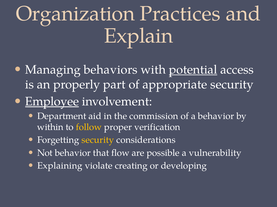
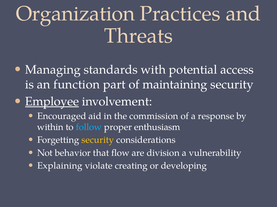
Explain: Explain -> Threats (138, 36)
behaviors: behaviors -> standards (111, 70)
potential underline: present -> none (193, 70)
properly: properly -> function (77, 85)
appropriate: appropriate -> maintaining (175, 85)
Department: Department -> Encouraged (62, 116)
a behavior: behavior -> response (216, 116)
follow colour: yellow -> light blue (89, 128)
verification: verification -> enthusiasm (157, 128)
possible: possible -> division (163, 153)
